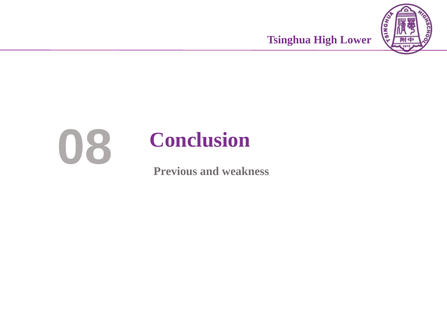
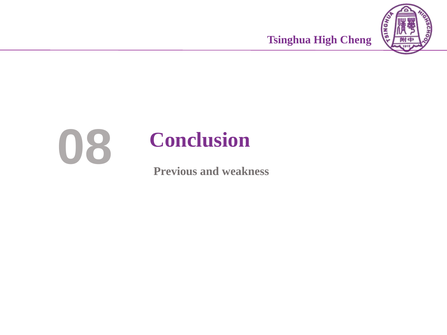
Lower: Lower -> Cheng (356, 40)
